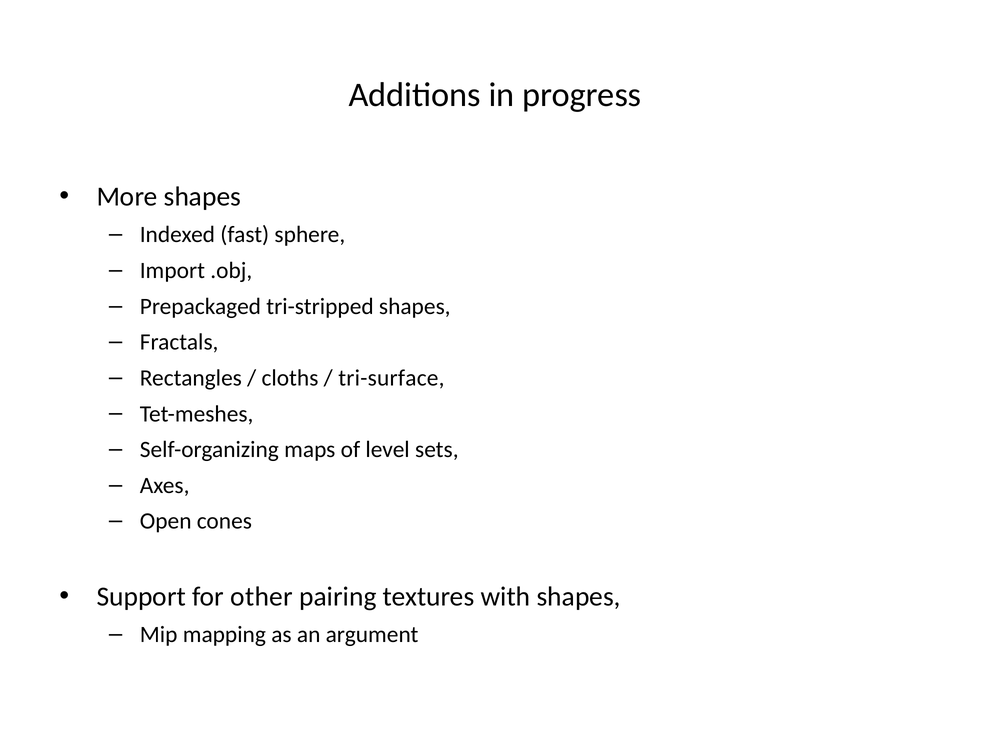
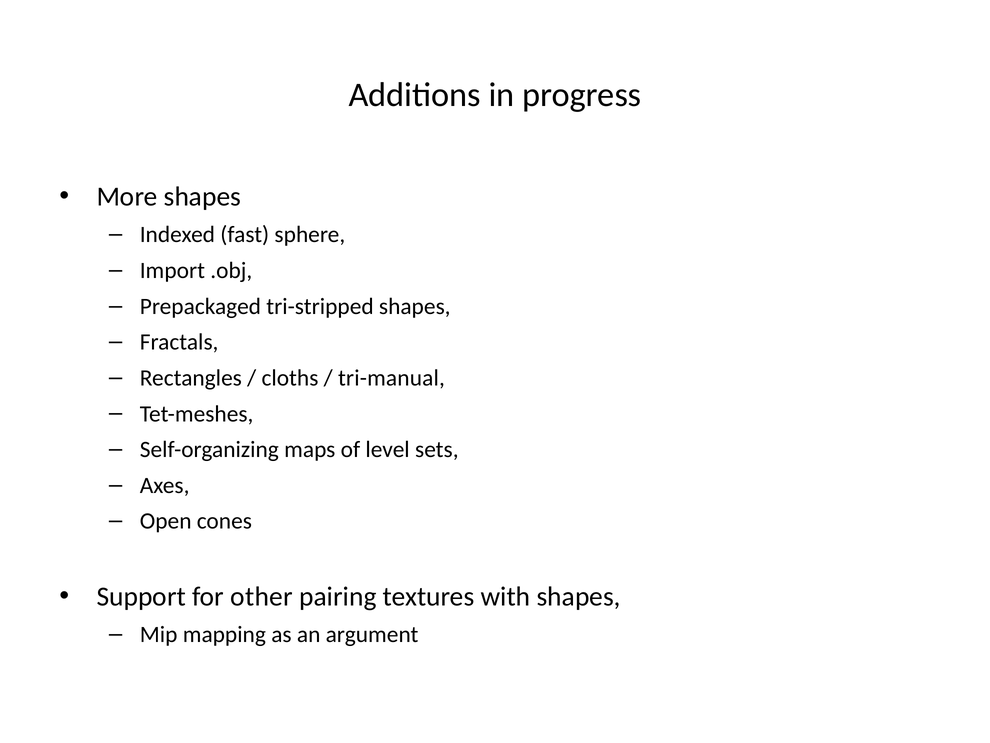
tri-surface: tri-surface -> tri-manual (391, 378)
